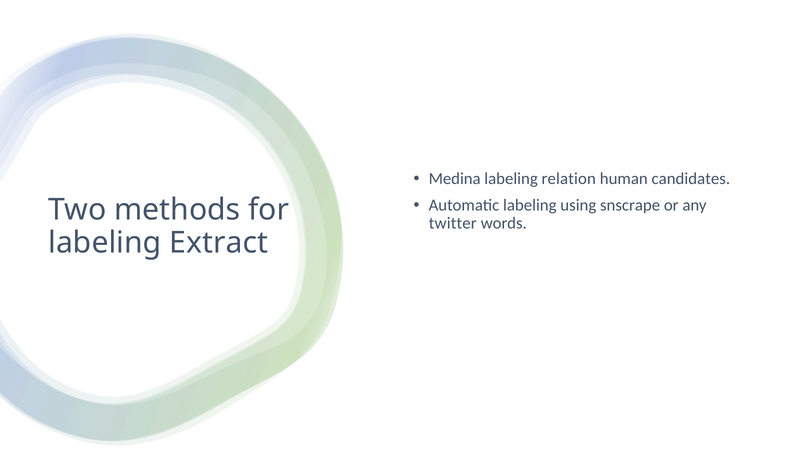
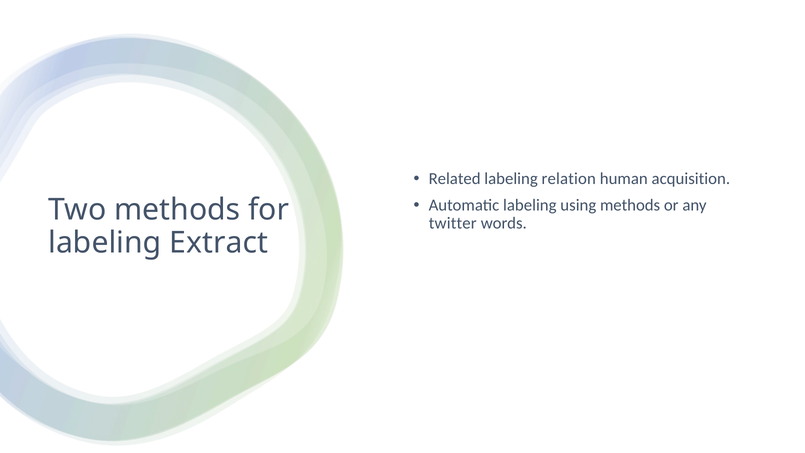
Medina: Medina -> Related (455, 179)
candidates: candidates -> acquisition (691, 179)
using snscrape: snscrape -> methods (630, 205)
